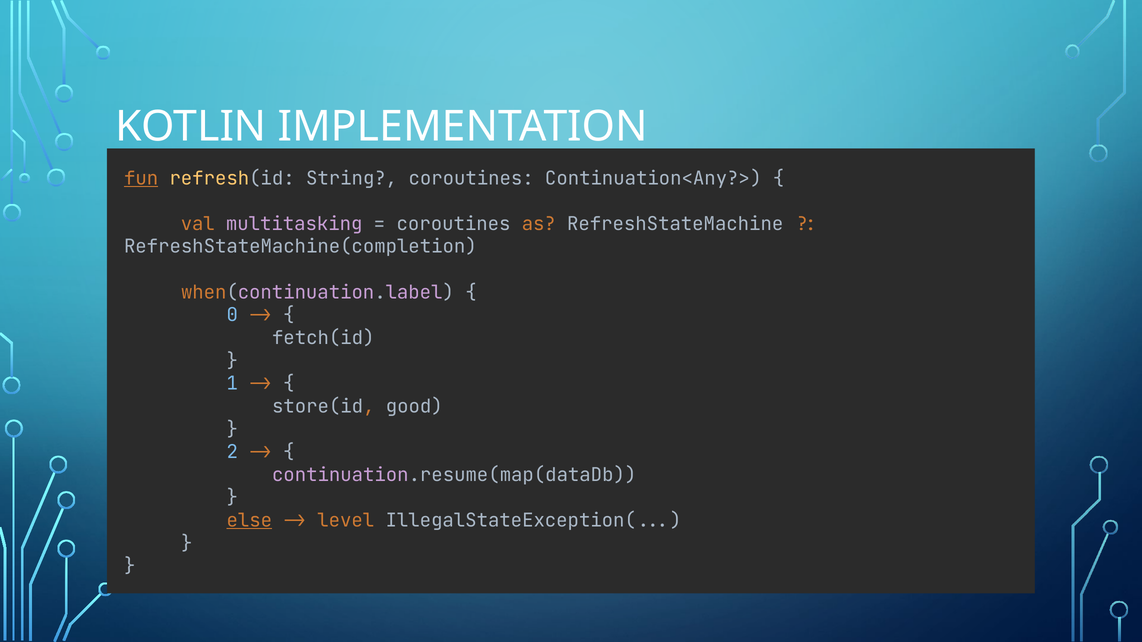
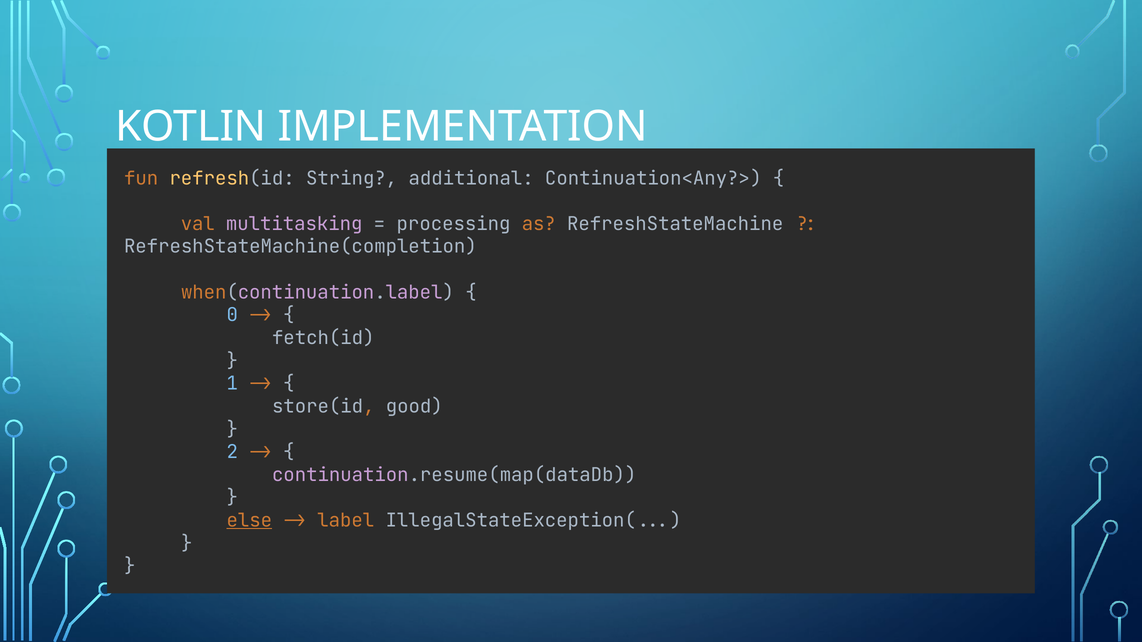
fun underline: present -> none (141, 178)
String coroutines: coroutines -> additional (471, 178)
coroutines: coroutines -> processing (454, 224)
level: level -> label (346, 521)
